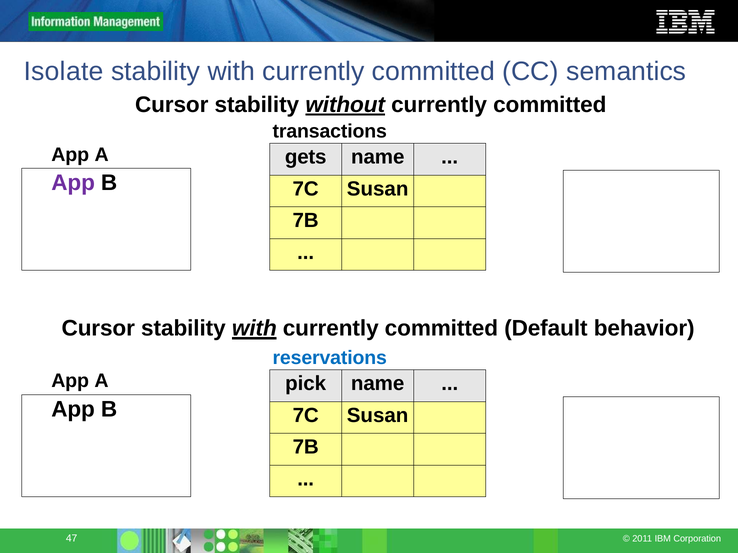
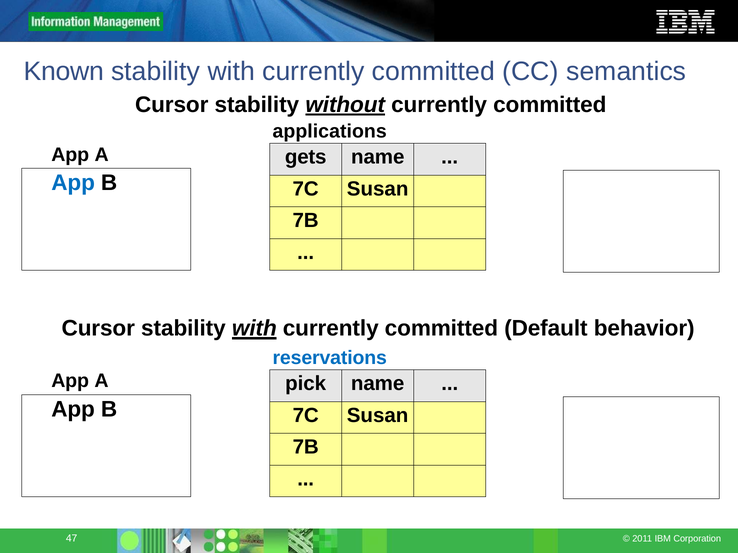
Isolate: Isolate -> Known (64, 71)
transactions: transactions -> applications (330, 132)
App colour: purple -> blue (73, 183)
